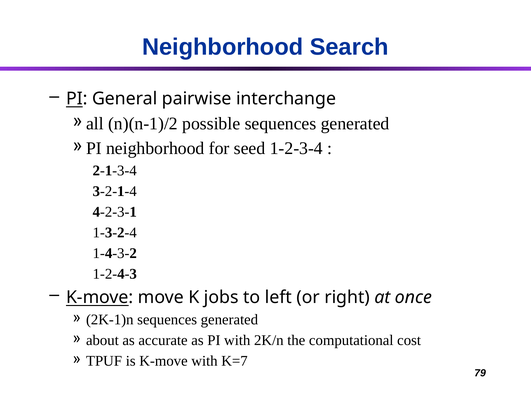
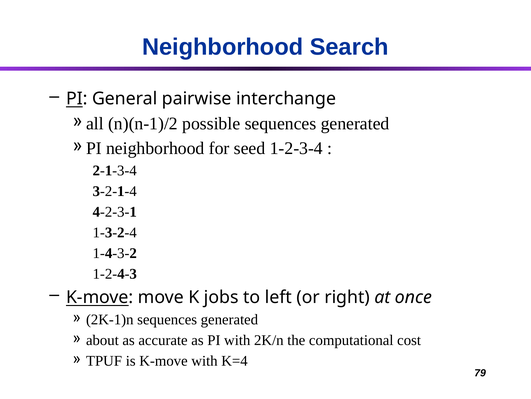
K=7: K=7 -> K=4 (234, 360)
